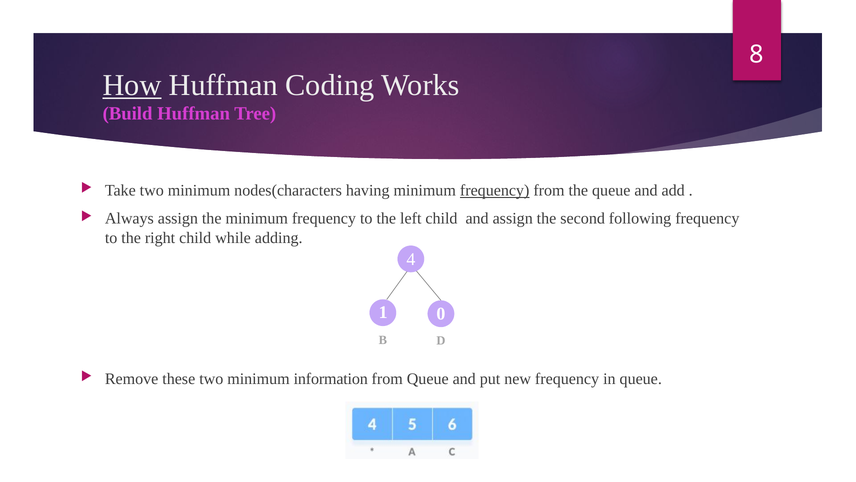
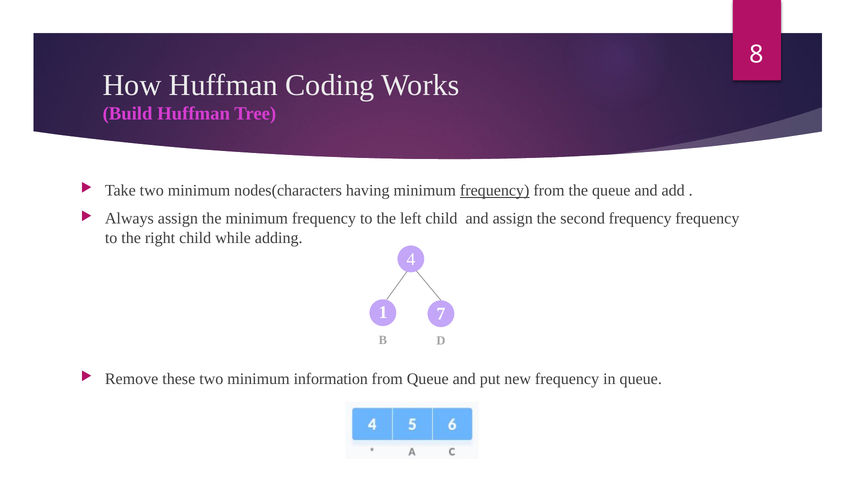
How underline: present -> none (132, 85)
second following: following -> frequency (640, 219)
0: 0 -> 7 (441, 313)
